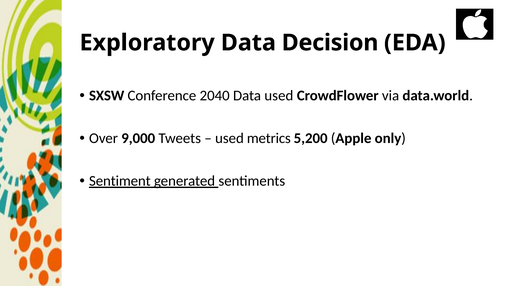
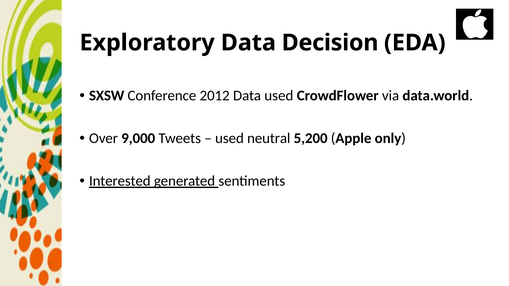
2040: 2040 -> 2012 (215, 96)
metrics: metrics -> neutral (269, 139)
Sentiment: Sentiment -> Interested (120, 181)
